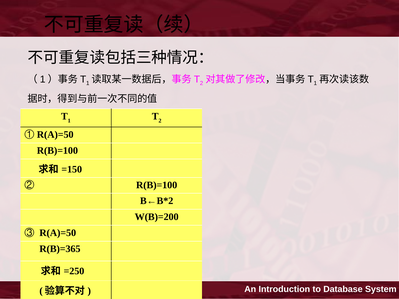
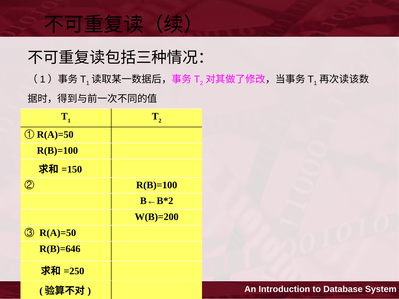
R(B)=365: R(B)=365 -> R(B)=646 (60, 249)
